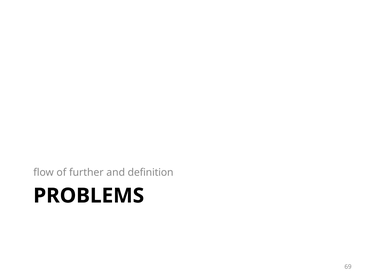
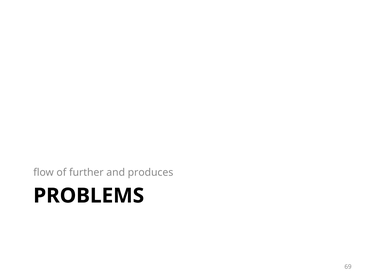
definition: definition -> produces (151, 173)
